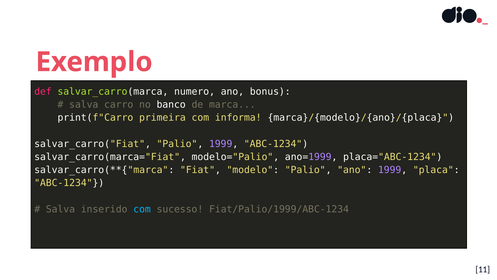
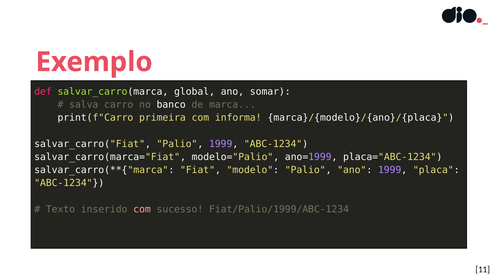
numero: numero -> global (195, 91)
bonus: bonus -> somar (270, 91)
Salva: Salva -> Texto (60, 209)
com colour: light blue -> pink (142, 209)
